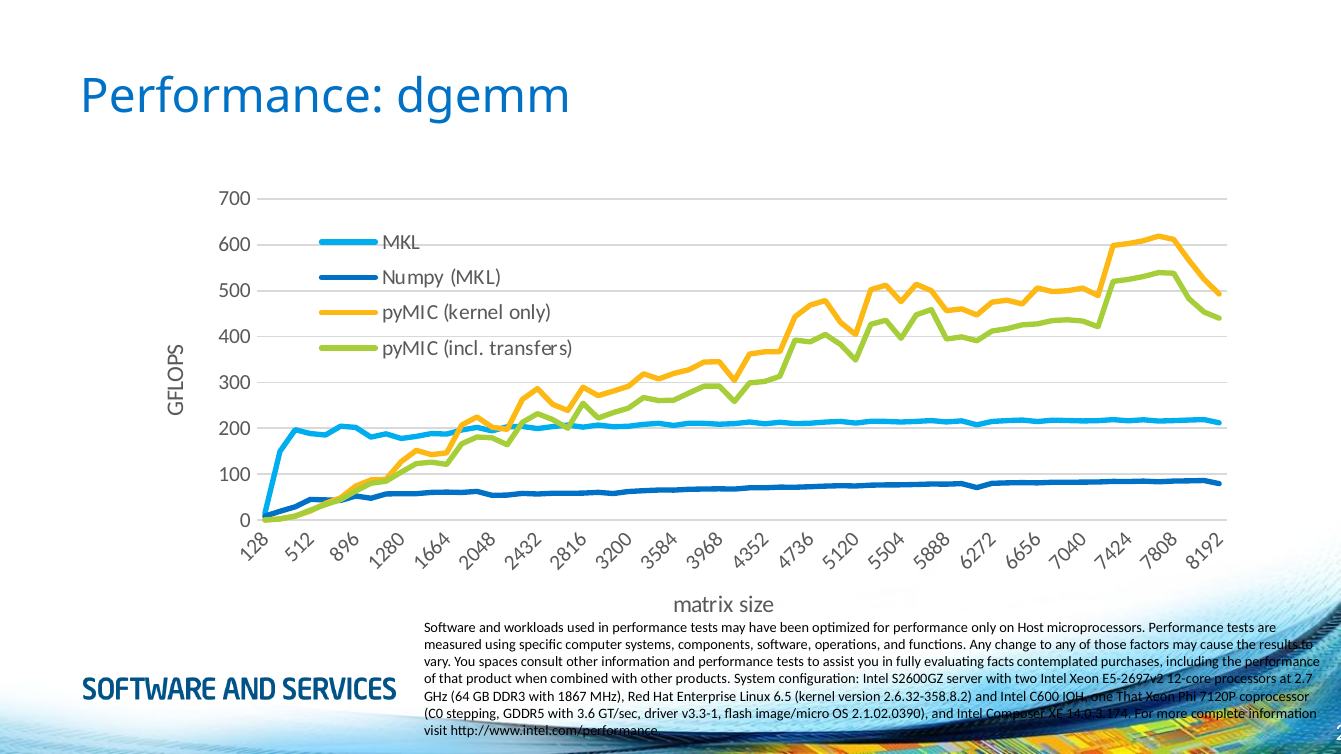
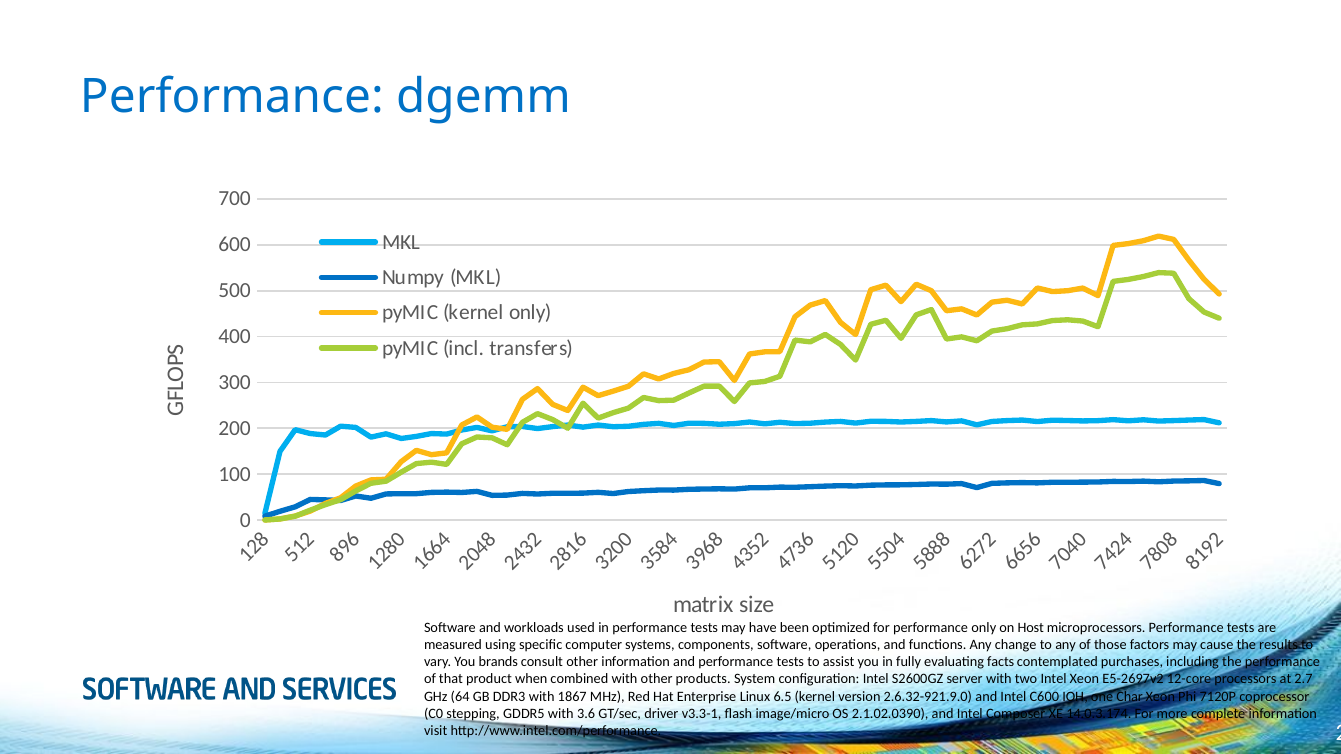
spaces: spaces -> brands (498, 662)
2.6.32-358.8.2: 2.6.32-358.8.2 -> 2.6.32-921.9.0 (928, 697)
one That: That -> Char (1130, 697)
